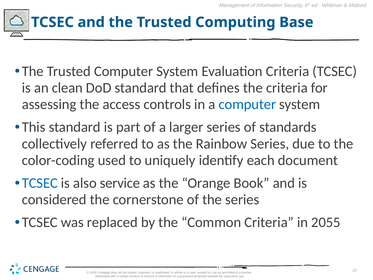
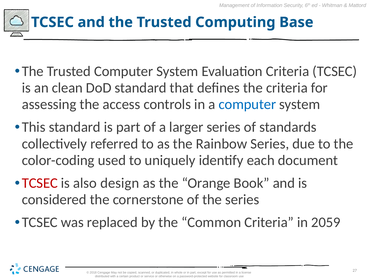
TCSEC colour: blue -> red (40, 183)
also service: service -> design (120, 183)
2055: 2055 -> 2059 (326, 222)
